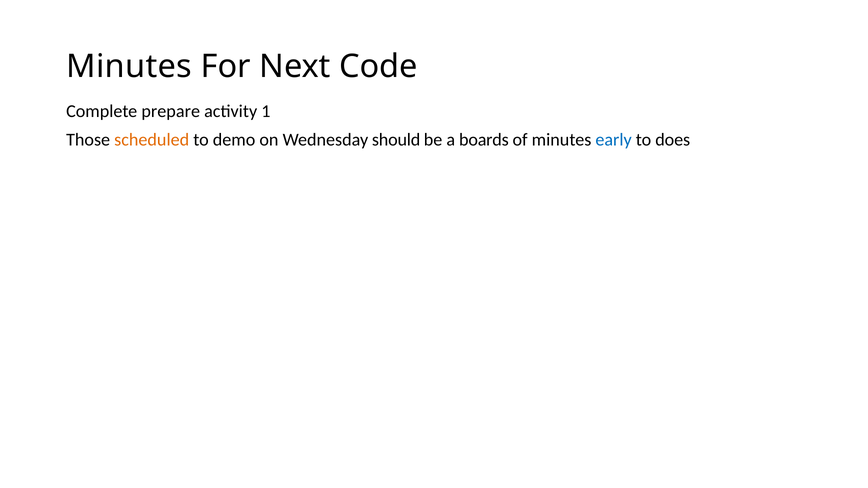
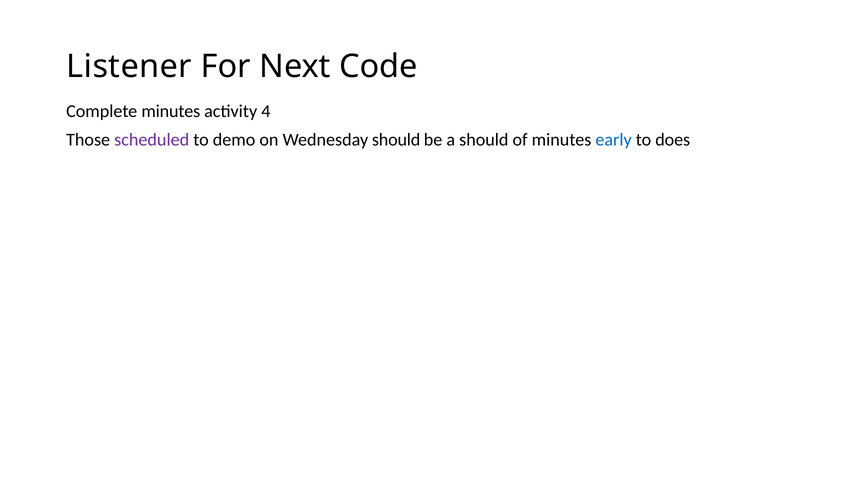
Minutes: Minutes -> Listener (129, 67)
Complete prepare: prepare -> minutes (171, 111)
1: 1 -> 4 (266, 111)
scheduled colour: orange -> purple (152, 140)
a boards: boards -> should (484, 140)
